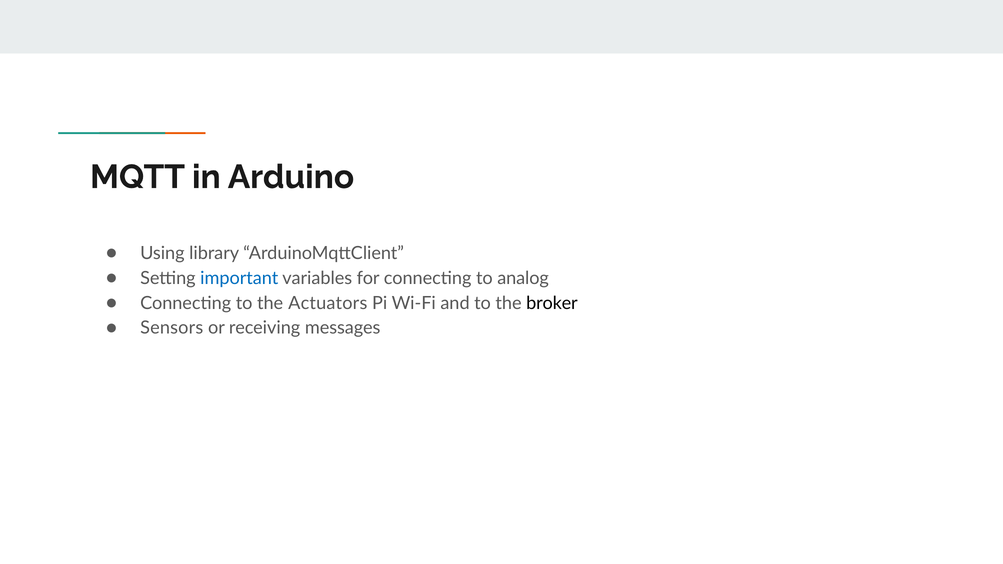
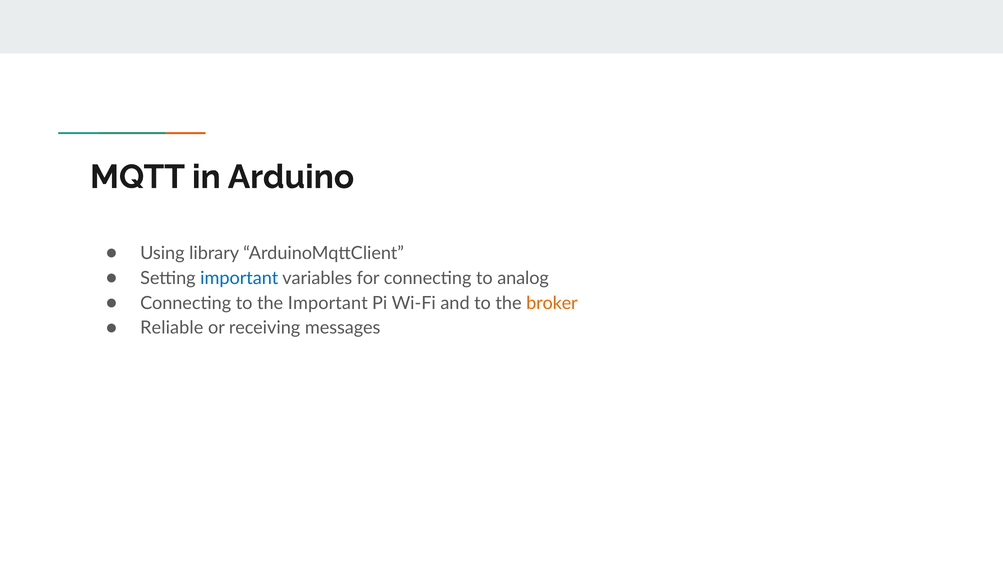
the Actuators: Actuators -> Important (328, 303)
broker colour: black -> orange (552, 303)
Sensors: Sensors -> Reliable (172, 328)
